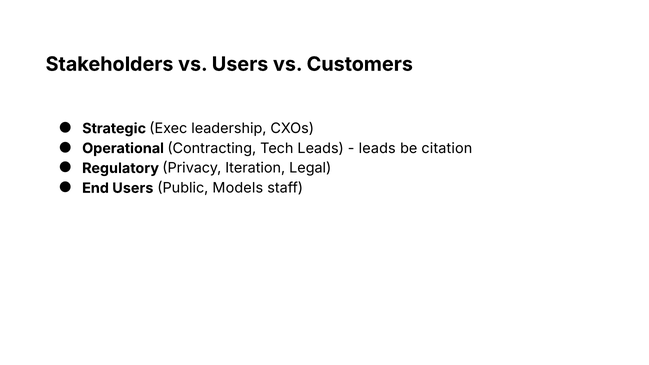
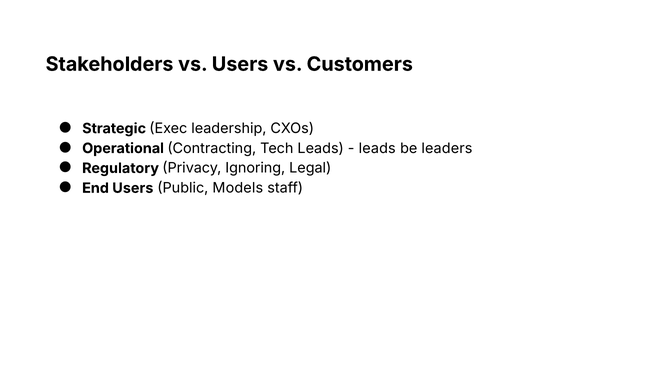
citation: citation -> leaders (447, 148)
Iteration: Iteration -> Ignoring (255, 168)
